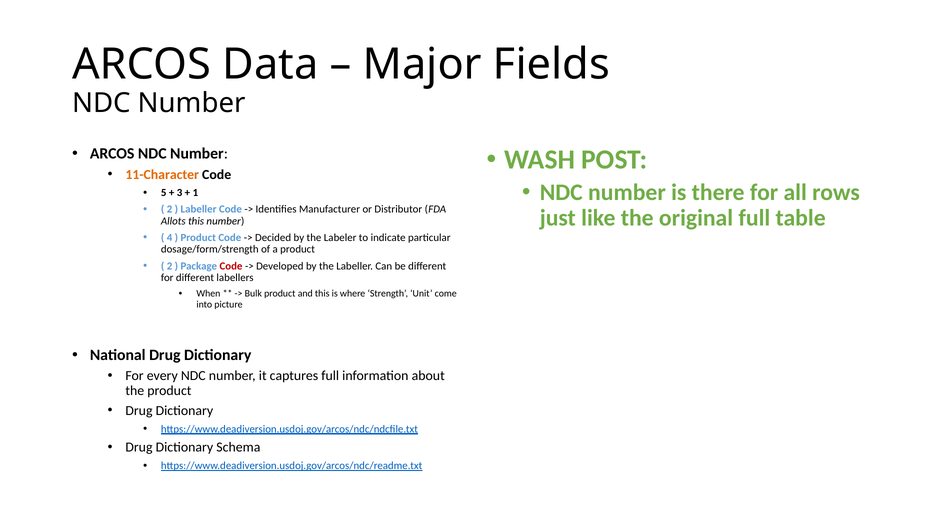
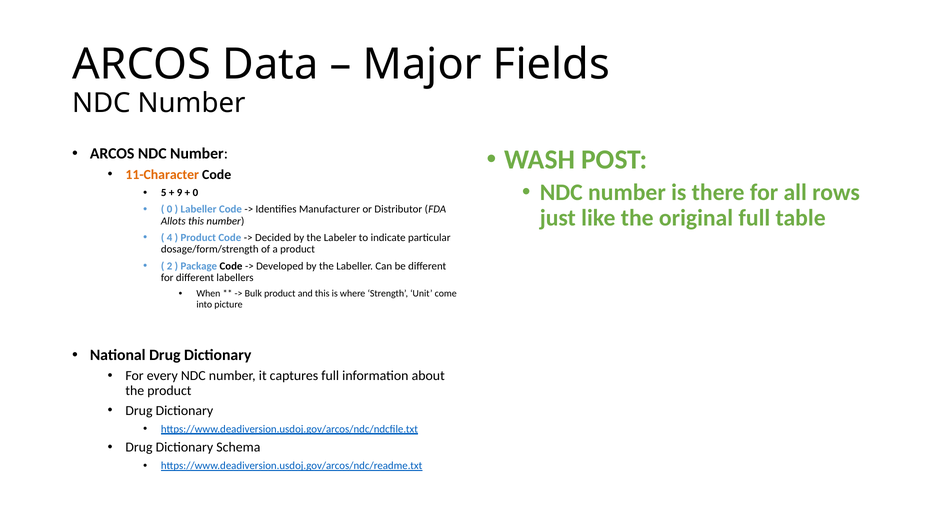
3: 3 -> 9 (180, 193)
1: 1 -> 0 (195, 193)
2: 2 -> 0 (170, 210)
Code colour: red -> black (231, 266)
